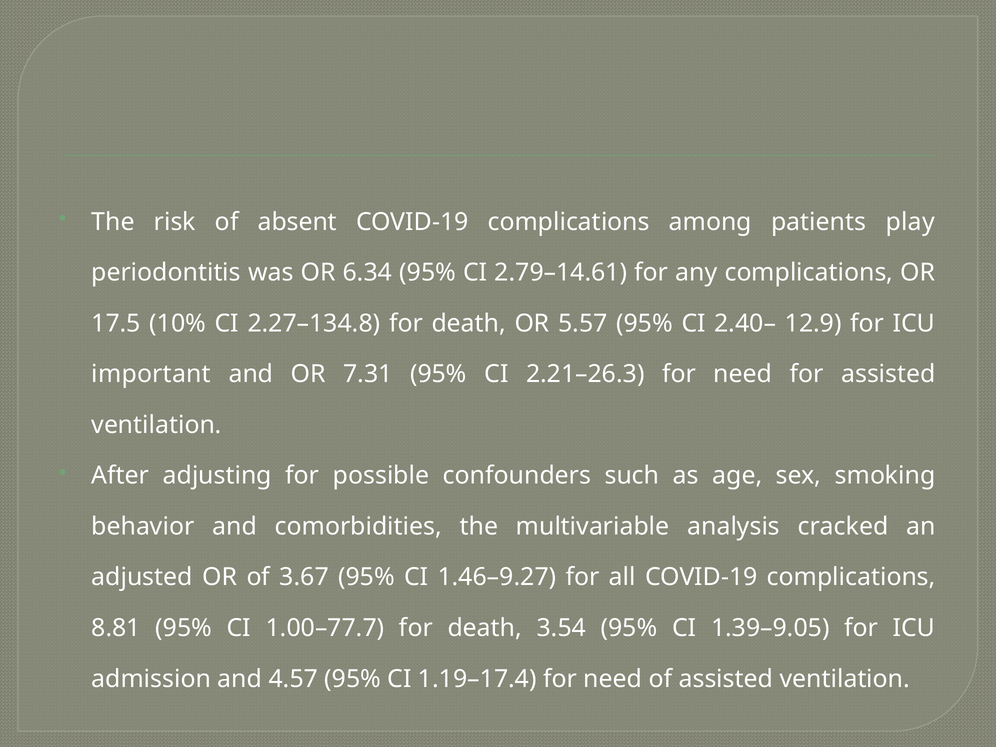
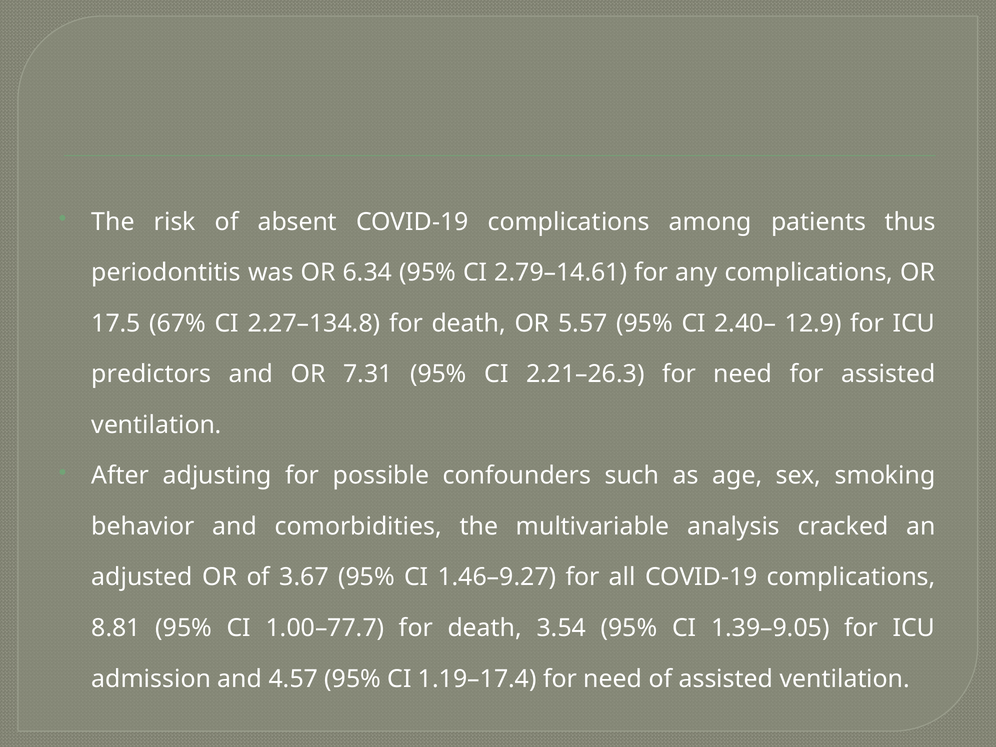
play: play -> thus (910, 222)
10%: 10% -> 67% (178, 323)
important: important -> predictors (151, 374)
